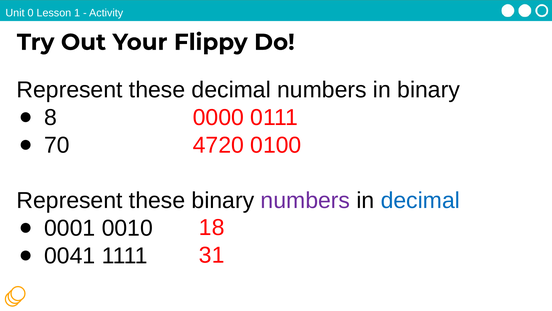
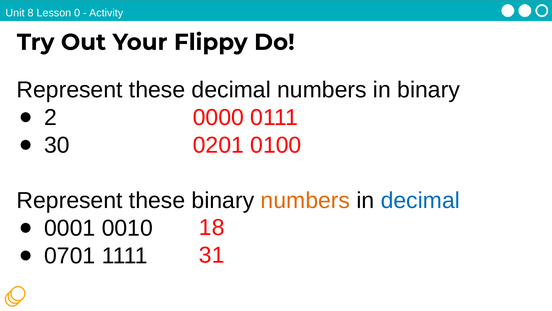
0: 0 -> 8 (31, 13)
1: 1 -> 0 (77, 13)
8: 8 -> 2 (51, 117)
70: 70 -> 30 (57, 145)
4720: 4720 -> 0201 (218, 145)
numbers colour: purple -> orange (305, 200)
0041: 0041 -> 0701 (70, 255)
